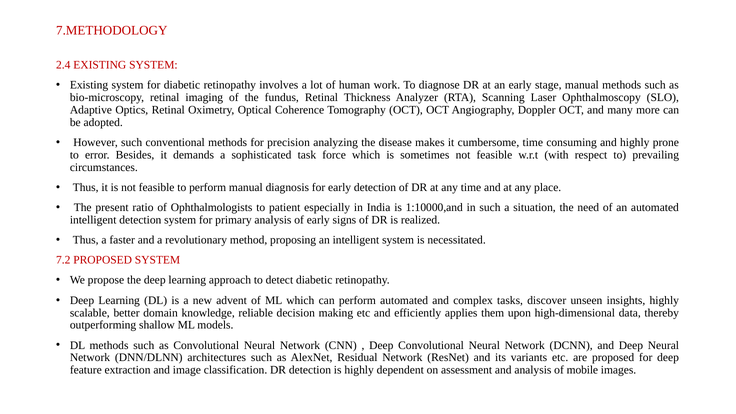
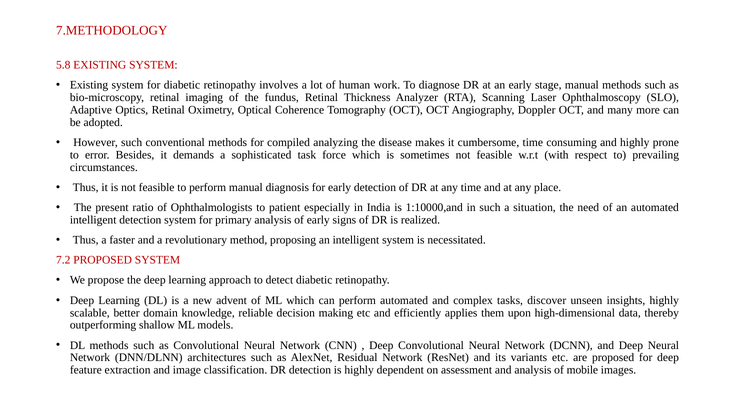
2.4: 2.4 -> 5.8 (63, 65)
precision: precision -> compiled (289, 142)
